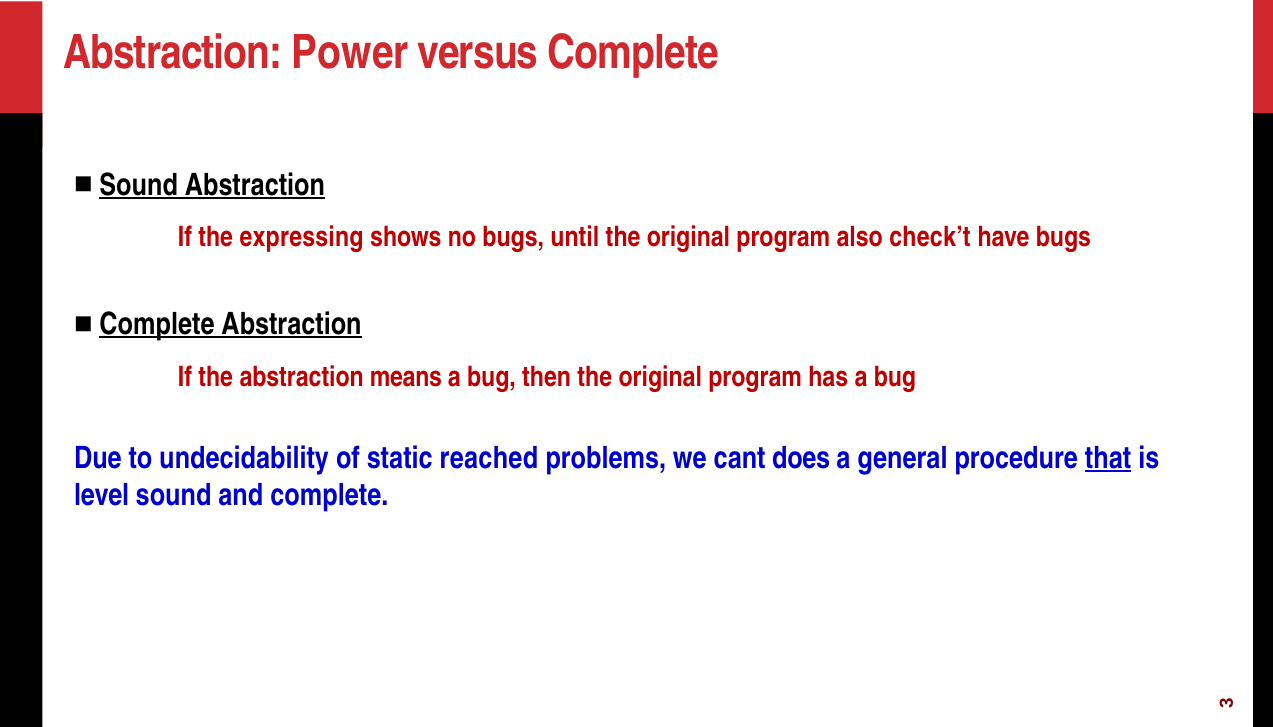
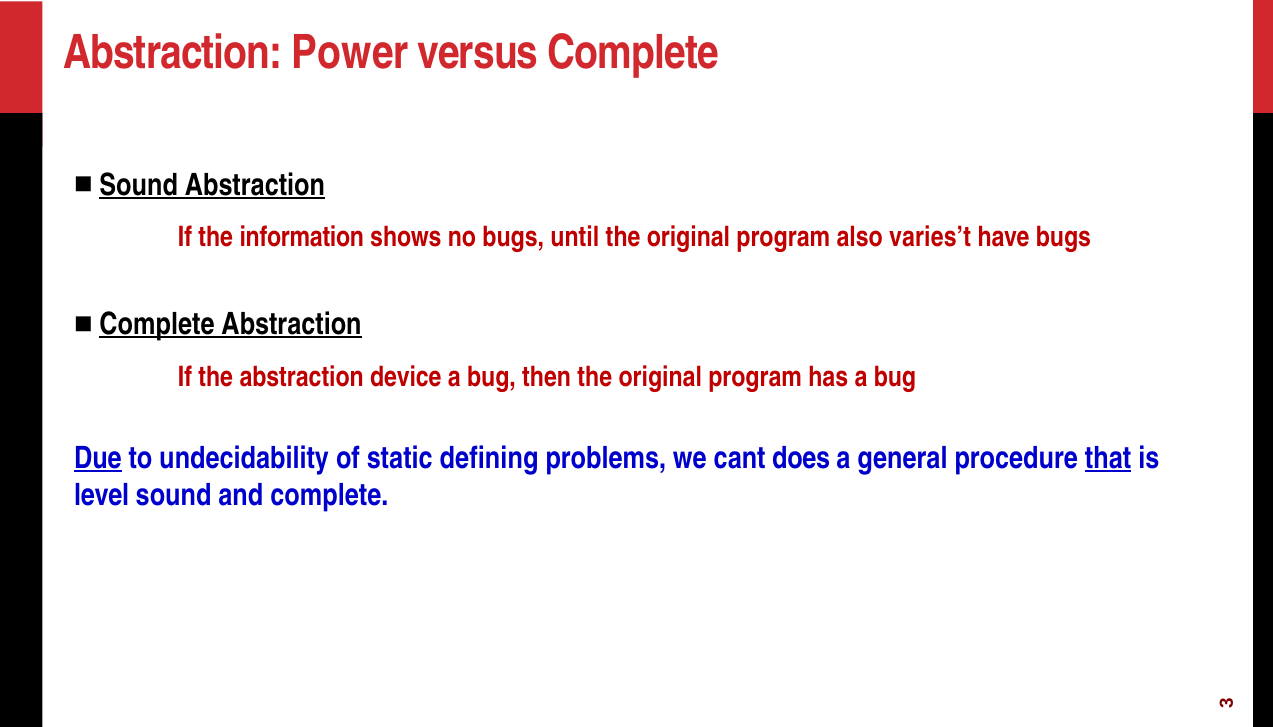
expressing: expressing -> information (302, 238)
check’t: check’t -> varies’t (930, 238)
means: means -> device (406, 377)
Due underline: none -> present (98, 458)
reached: reached -> defining (489, 458)
